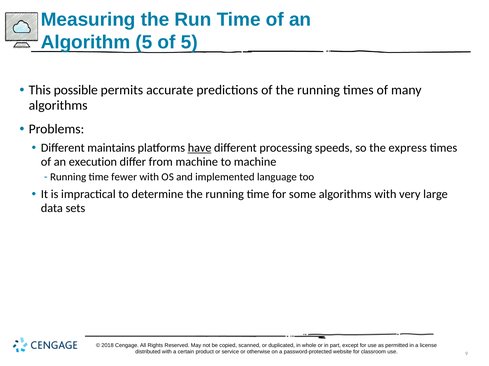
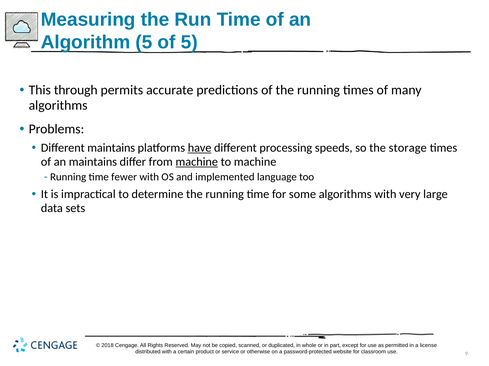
possible: possible -> through (76, 90)
express: express -> storage (408, 148)
an execution: execution -> maintains (93, 162)
machine underline: none -> present (197, 162)
